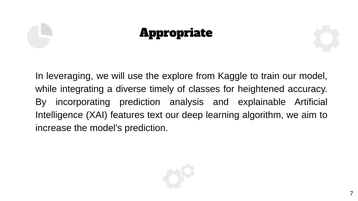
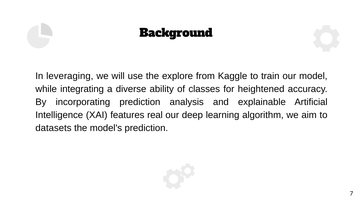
Appropriate: Appropriate -> Background (176, 33)
timely: timely -> ability (162, 89)
text: text -> real (155, 115)
increase: increase -> datasets (53, 128)
